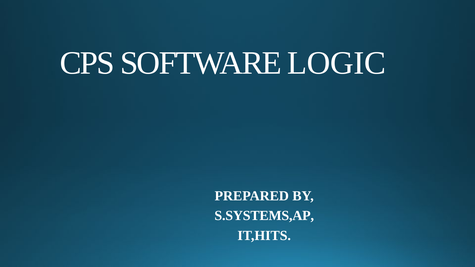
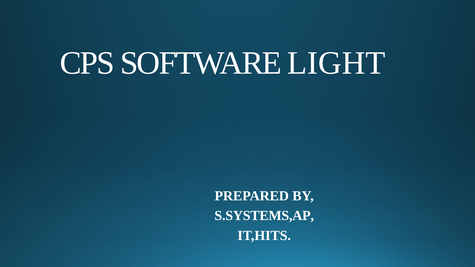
LOGIC: LOGIC -> LIGHT (336, 63)
